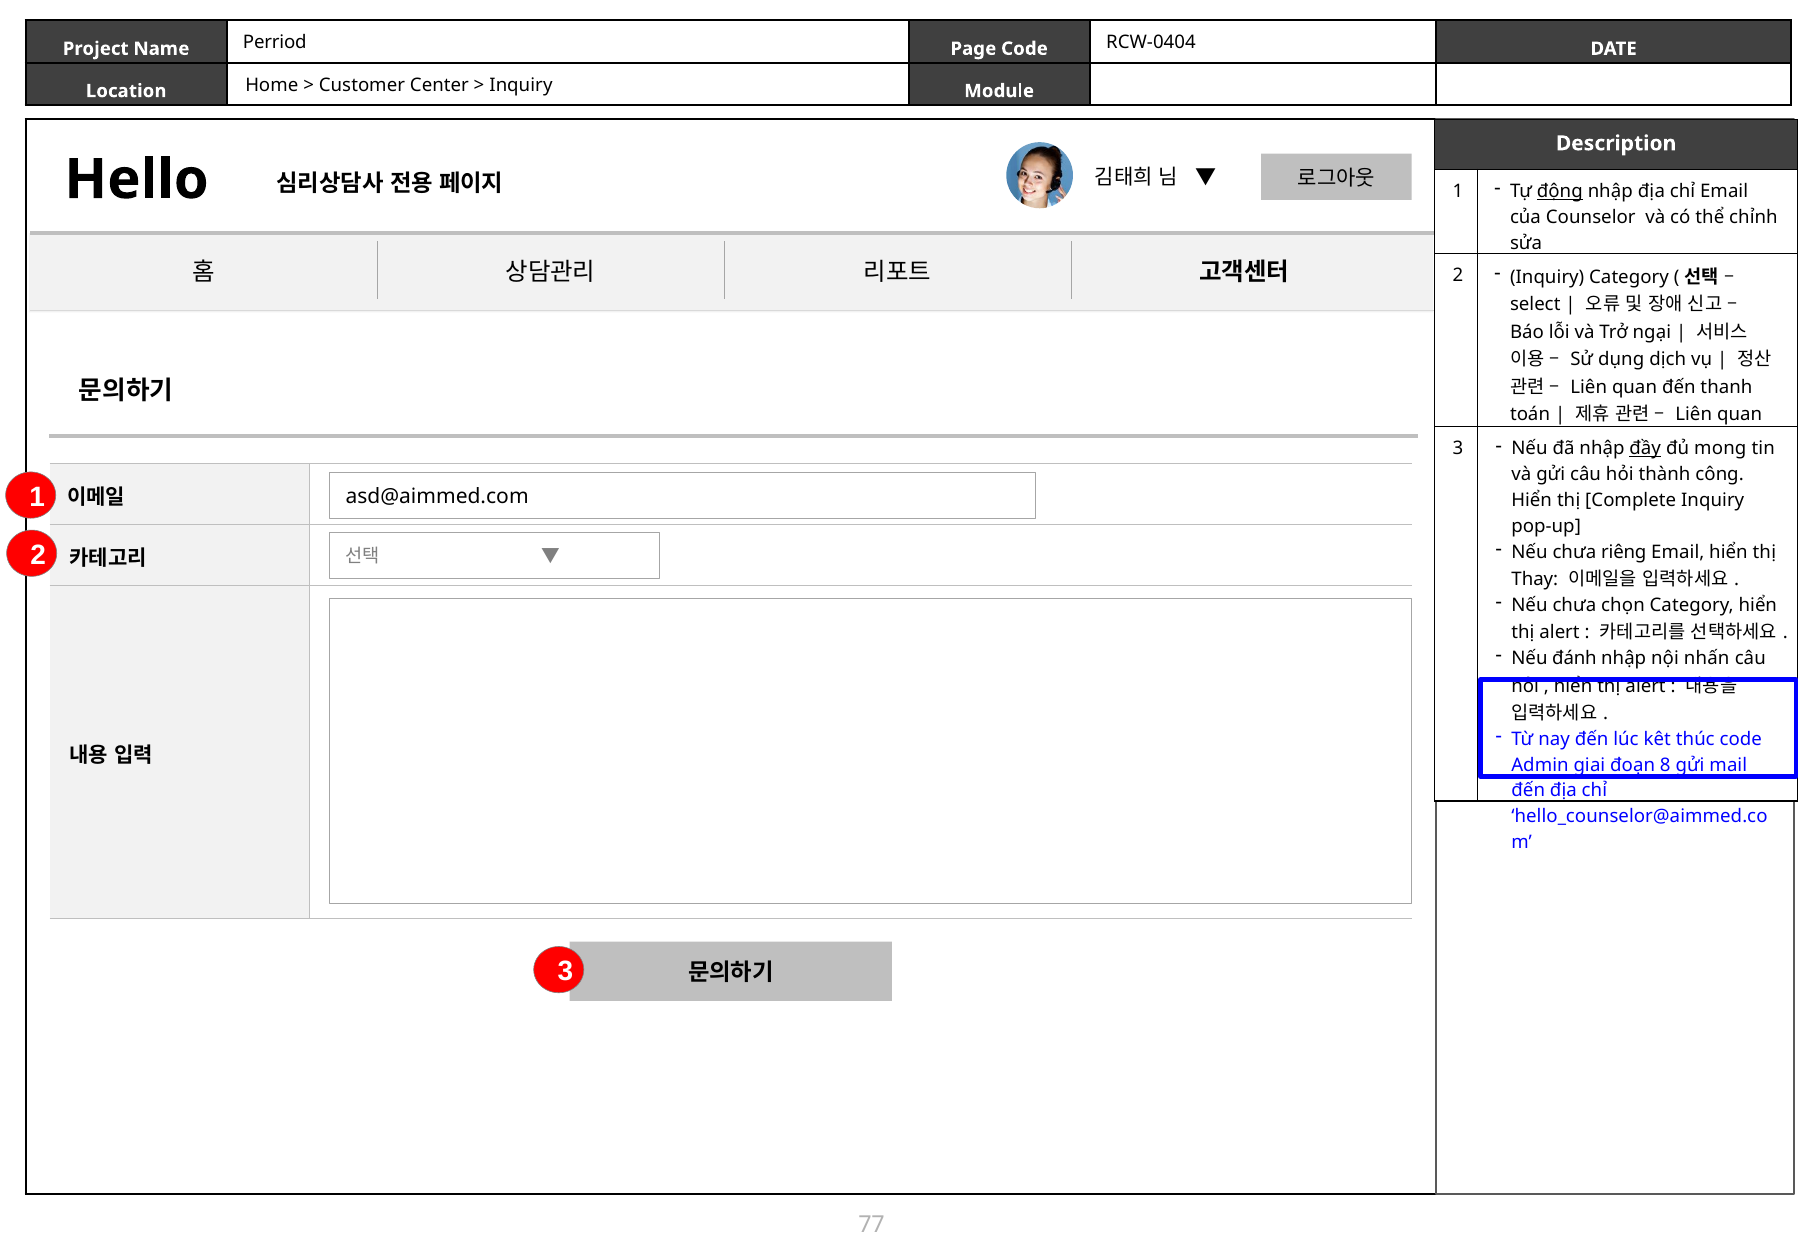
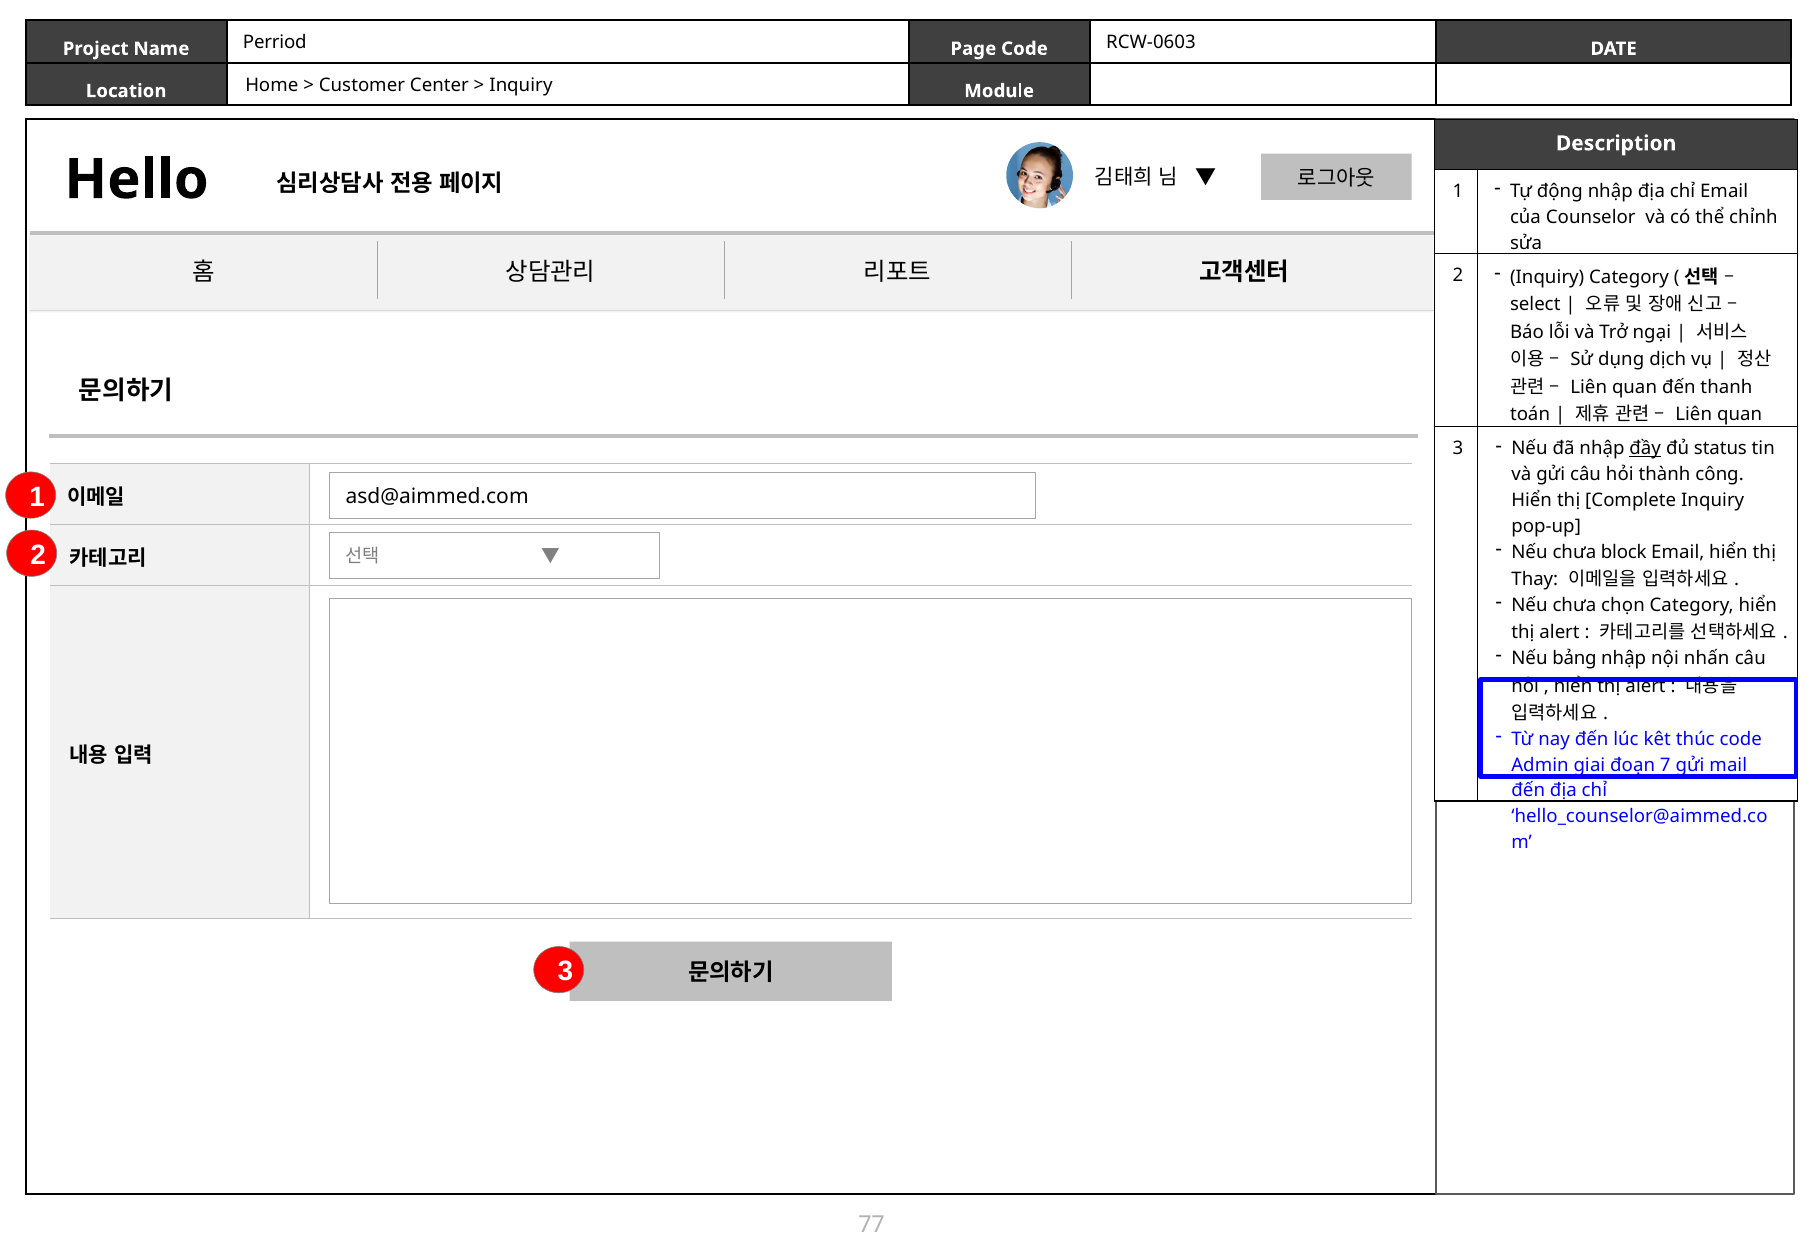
RCW-0404: RCW-0404 -> RCW-0603 (1151, 42)
động underline: present -> none (1560, 192)
mong: mong -> status (1720, 449)
riêng: riêng -> block (1624, 552)
đánh: đánh -> bảng (1574, 658)
8: 8 -> 7 (1665, 765)
